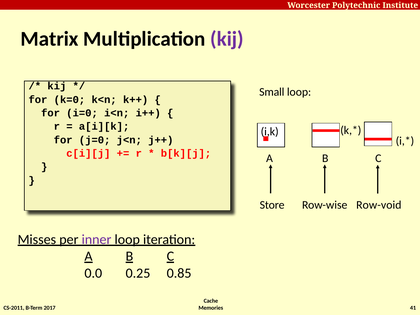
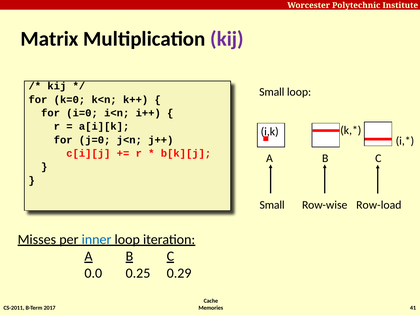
Store: Store -> Small (272, 205)
Row-void: Row-void -> Row-load (379, 205)
inner colour: purple -> blue (97, 239)
0.85: 0.85 -> 0.29 (179, 273)
